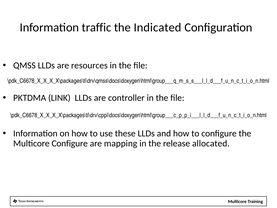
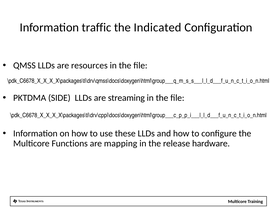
LINK: LINK -> SIDE (59, 98)
controller: controller -> streaming (126, 98)
Multicore Configure: Configure -> Functions (70, 143)
allocated: allocated -> hardware (211, 143)
